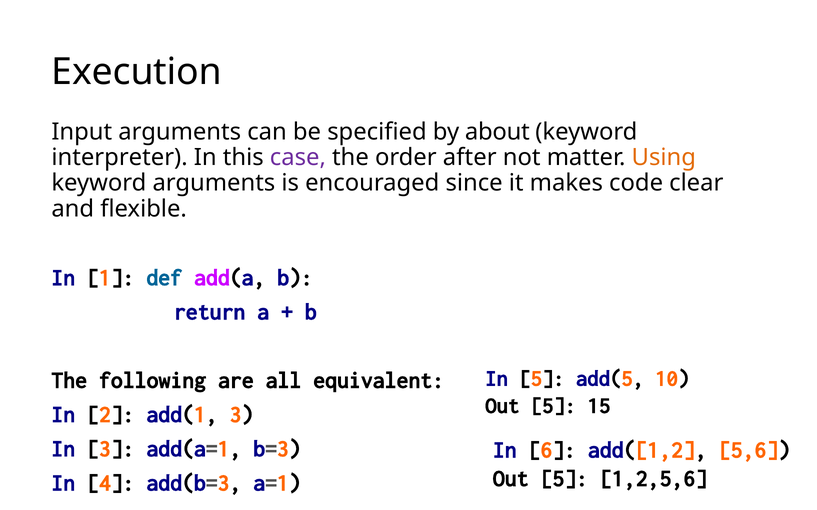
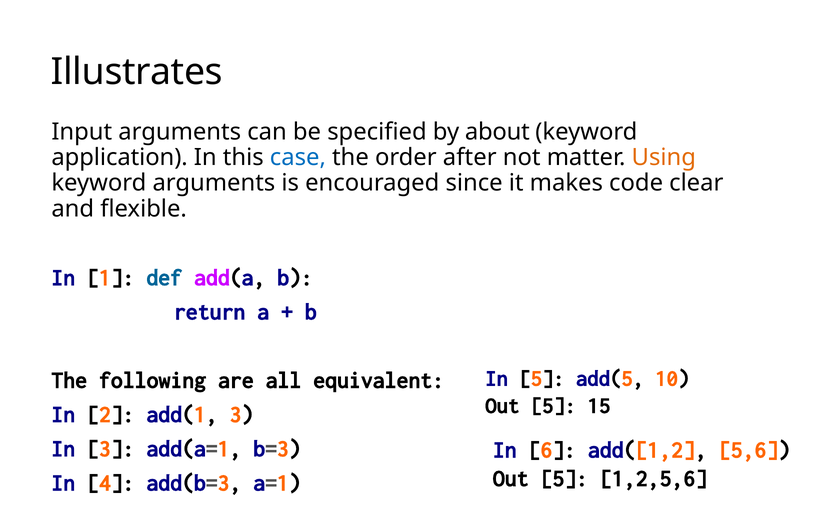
Execution: Execution -> Illustrates (137, 72)
interpreter: interpreter -> application (120, 158)
case colour: purple -> blue (298, 158)
